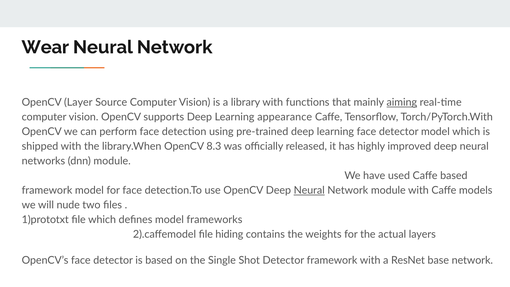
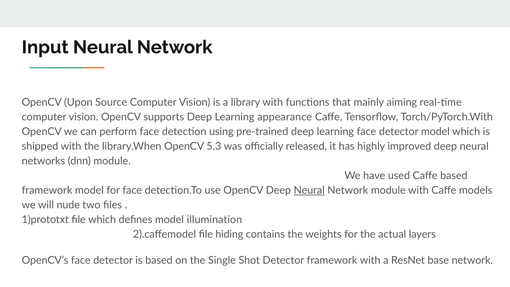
Wear: Wear -> Input (45, 47)
Layer: Layer -> Upon (78, 102)
aiming underline: present -> none (402, 102)
8.3: 8.3 -> 5.3 (214, 146)
frameworks: frameworks -> illumination (214, 220)
